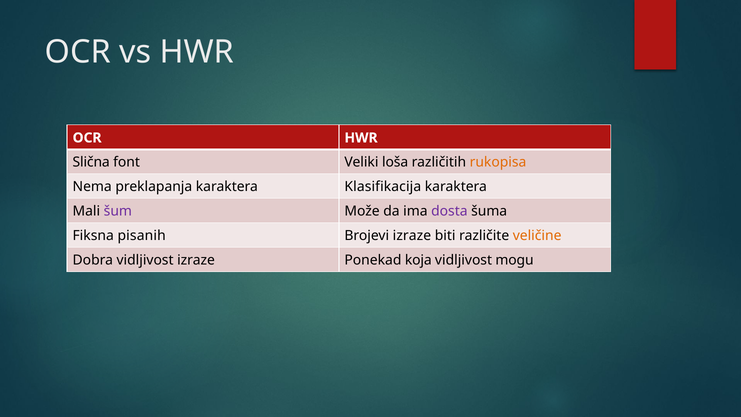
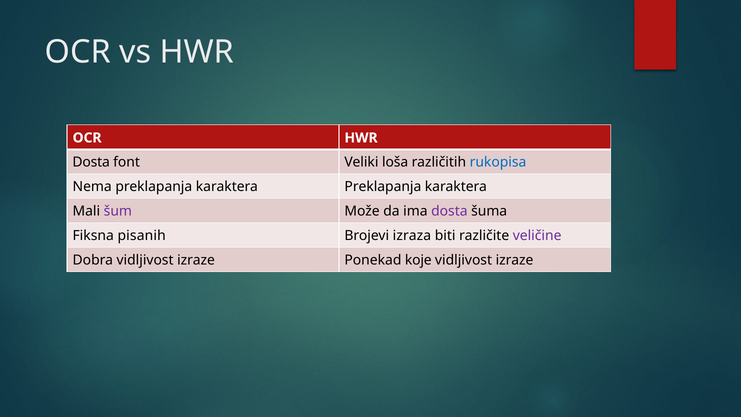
Slična: Slična -> Dosta (91, 162)
rukopisa colour: orange -> blue (498, 162)
karaktera Klasifikacija: Klasifikacija -> Preklapanja (383, 187)
Brojevi izraze: izraze -> izraza (412, 236)
veličine colour: orange -> purple (537, 236)
koja: koja -> koje (418, 260)
mogu: mogu -> izraze (514, 260)
